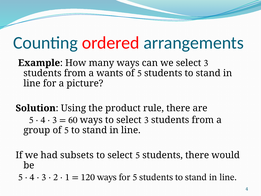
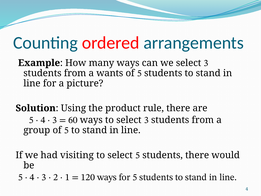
subsets: subsets -> visiting (77, 155)
